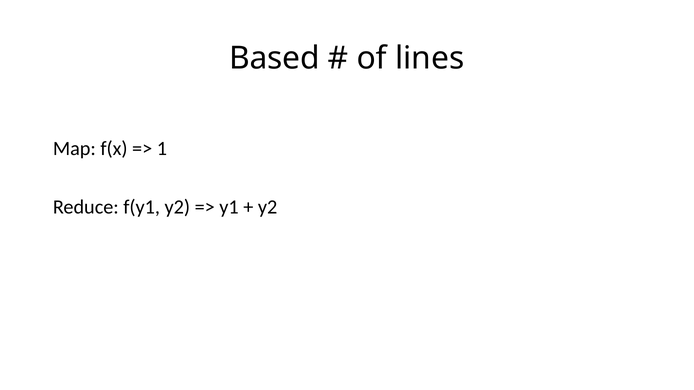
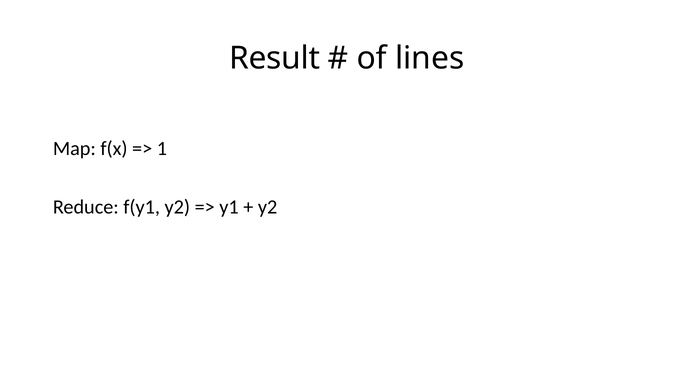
Based: Based -> Result (275, 58)
